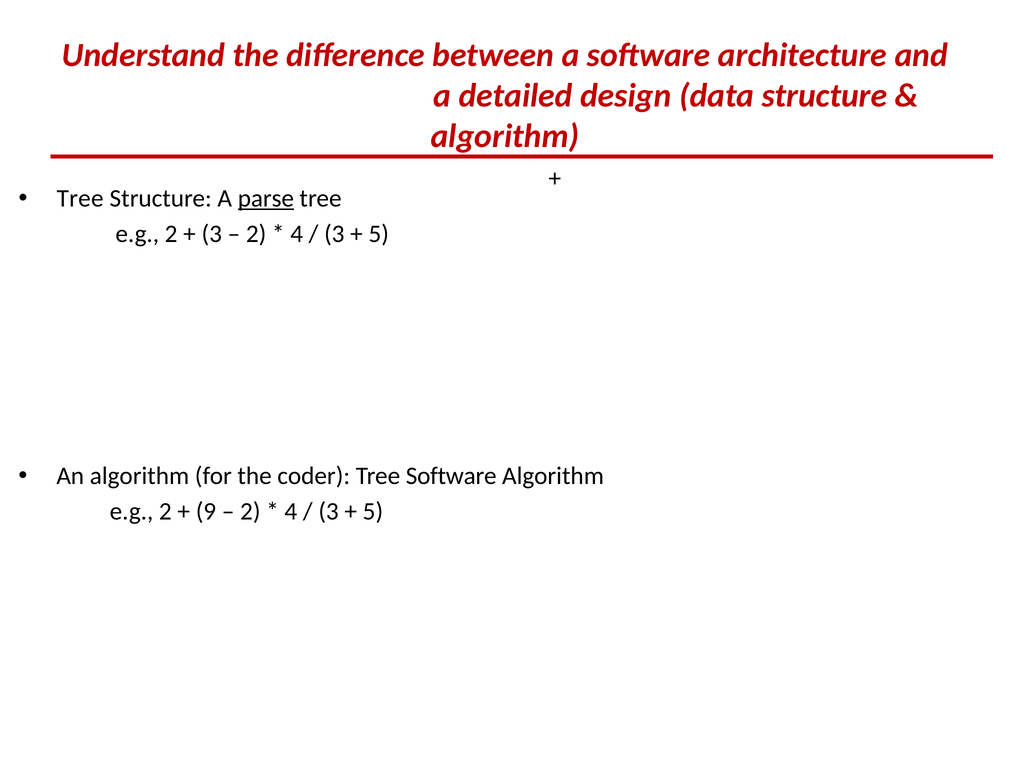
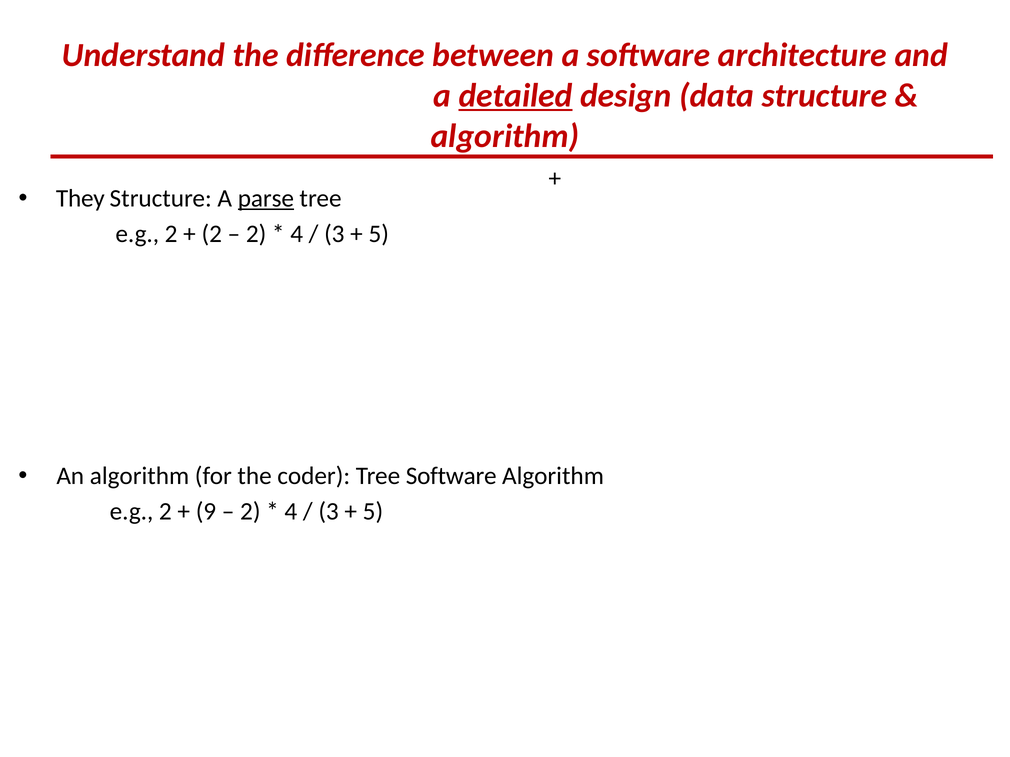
detailed underline: none -> present (516, 96)
Tree: Tree -> They (80, 199)
3: 3 -> 2 (212, 234)
